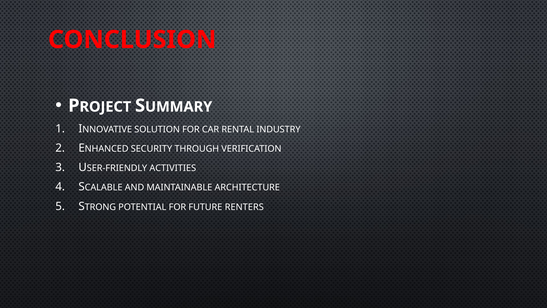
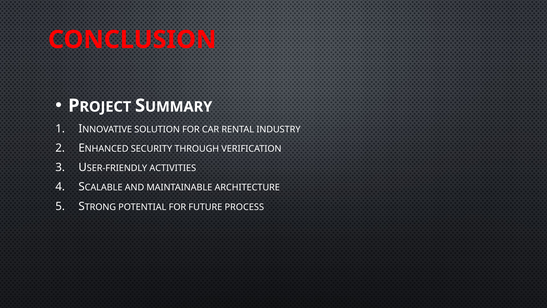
RENTERS: RENTERS -> PROCESS (244, 207)
